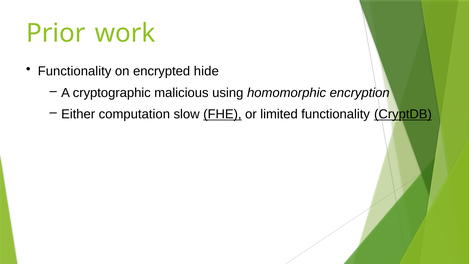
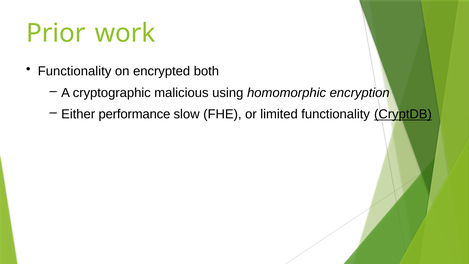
hide: hide -> both (206, 71)
computation: computation -> performance (134, 114)
FHE underline: present -> none (222, 114)
